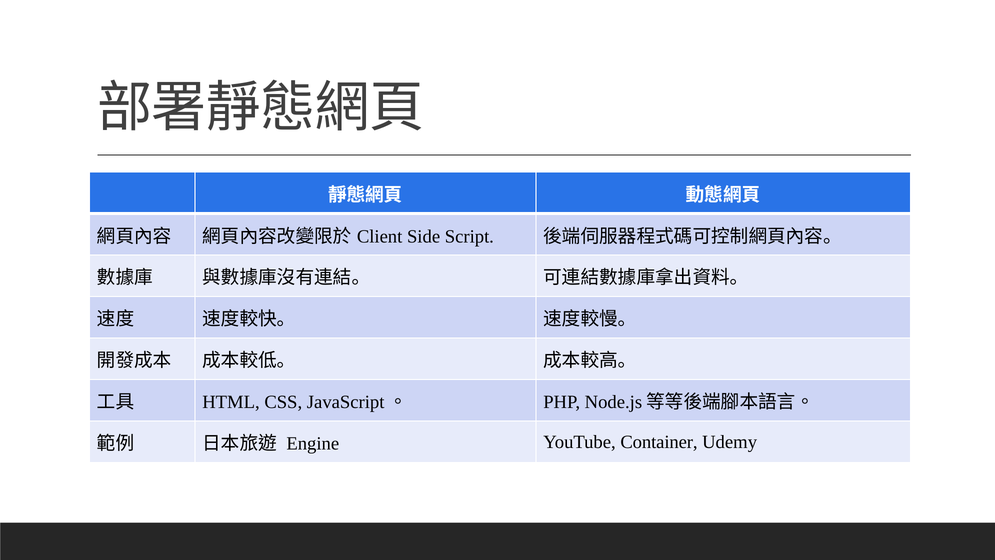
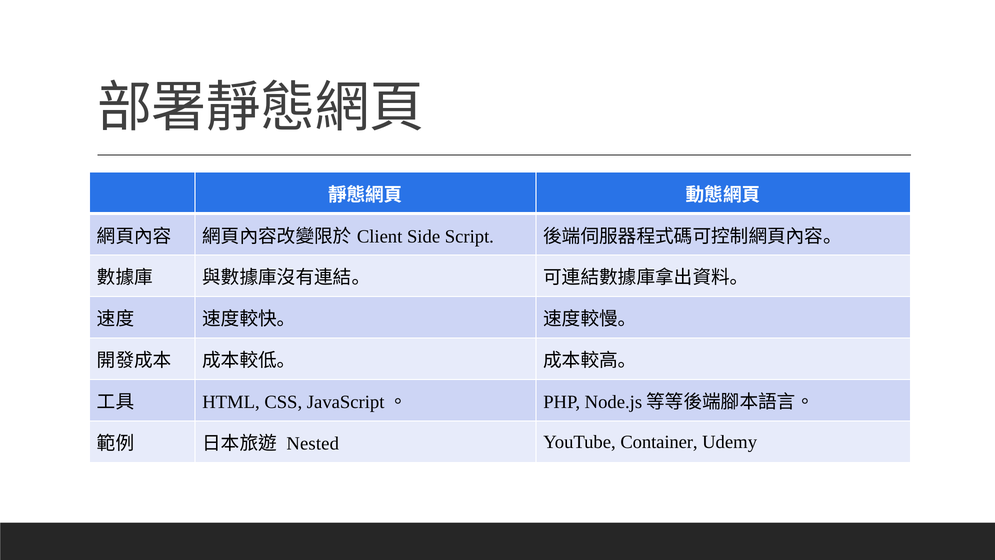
Engine: Engine -> Nested (313, 443)
